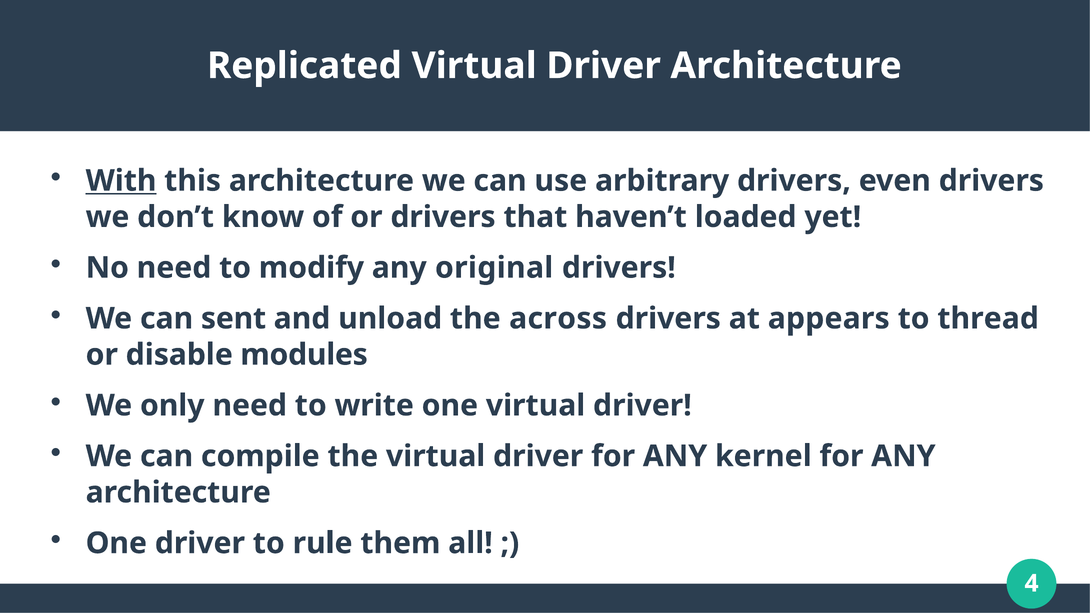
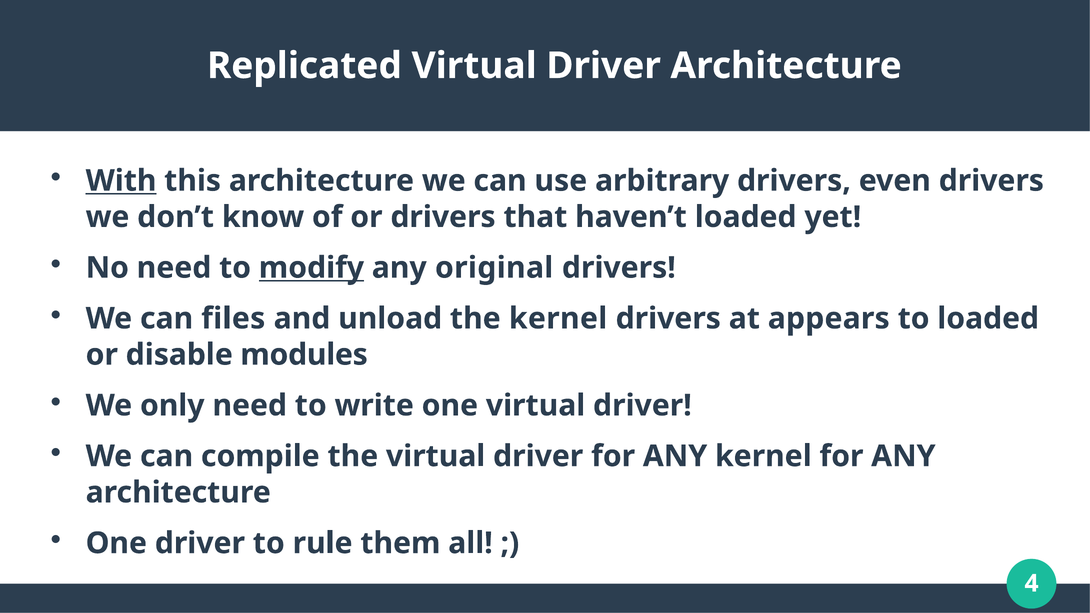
modify underline: none -> present (311, 268)
sent: sent -> files (233, 319)
the across: across -> kernel (558, 319)
to thread: thread -> loaded (988, 319)
